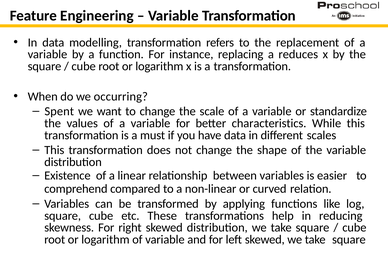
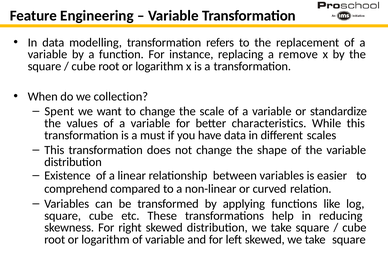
reduces: reduces -> remove (298, 54)
occurring: occurring -> collection (121, 97)
